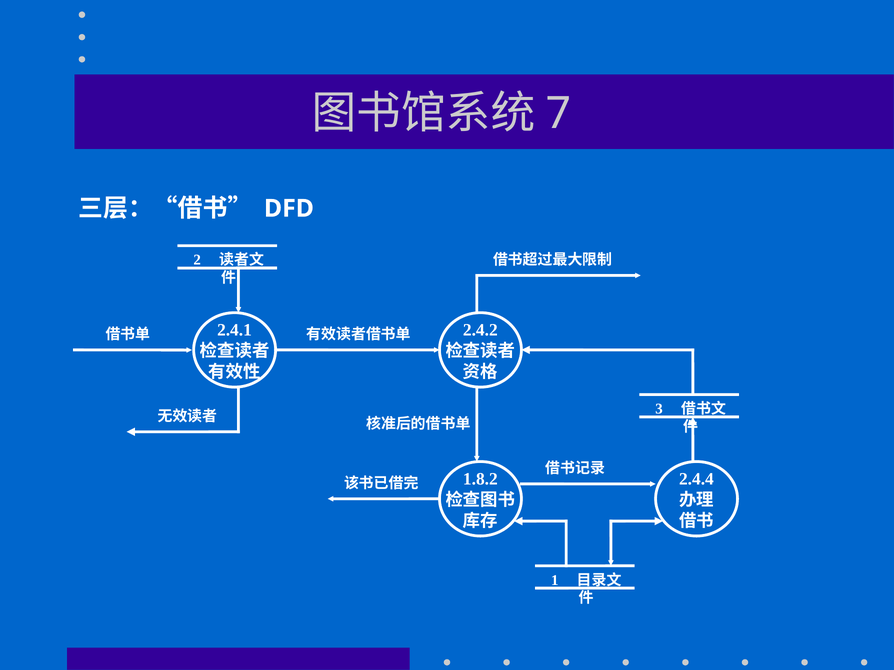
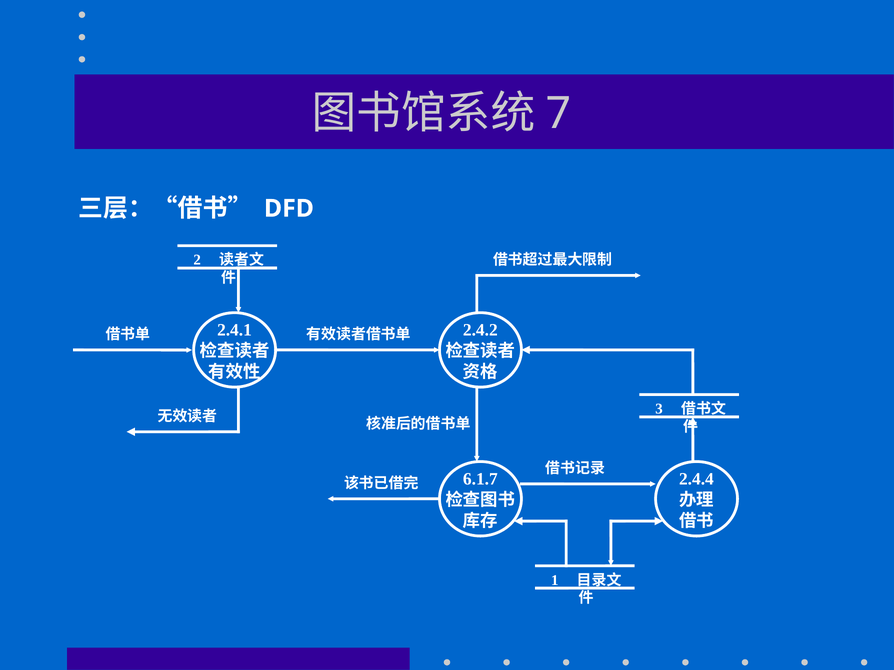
1.8.2: 1.8.2 -> 6.1.7 (480, 479)
